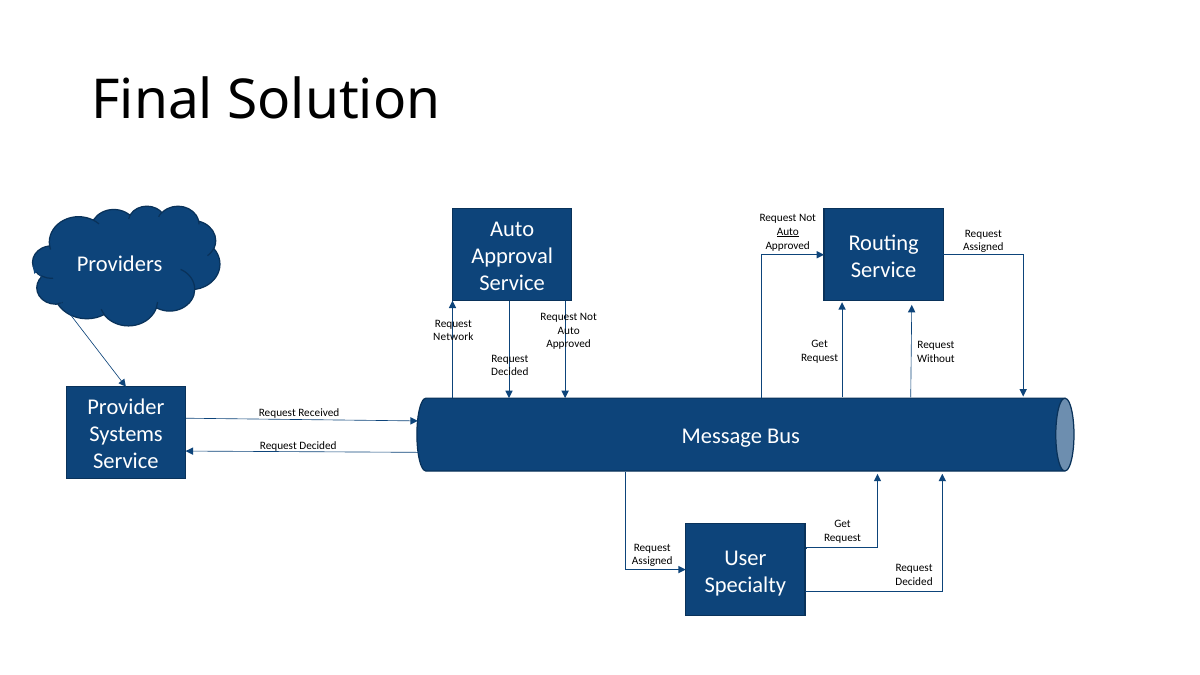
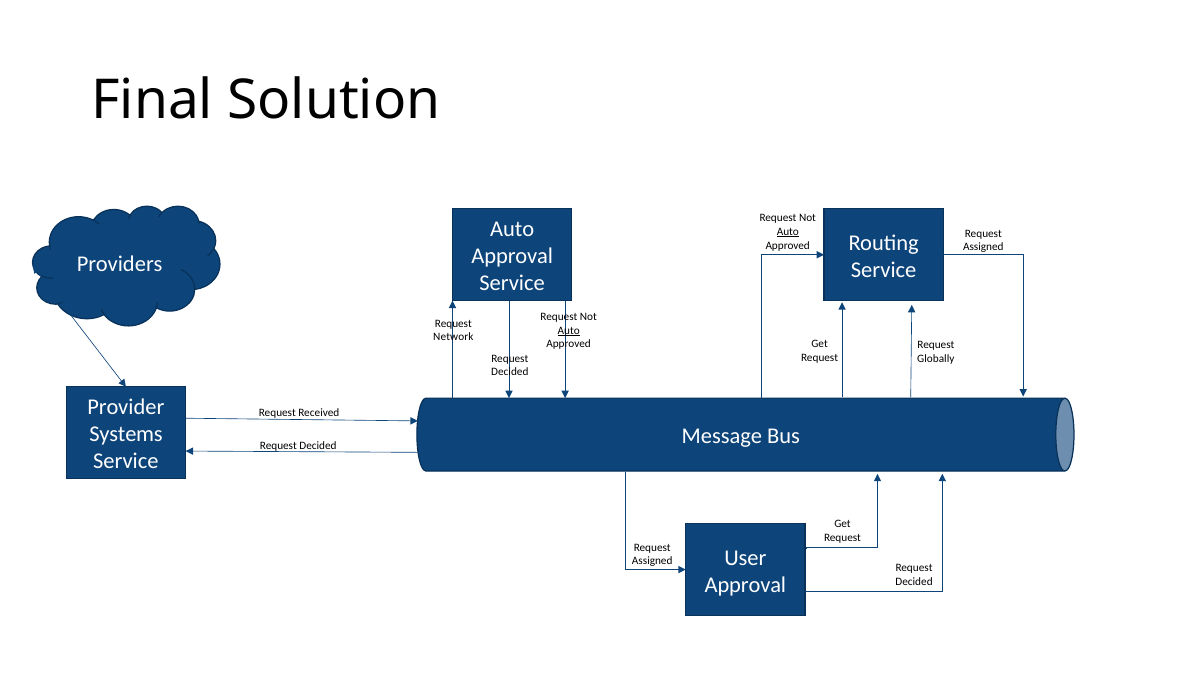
Auto underline: none -> present (569, 330)
Without: Without -> Globally (936, 359)
Specialty: Specialty -> Approval (745, 585)
